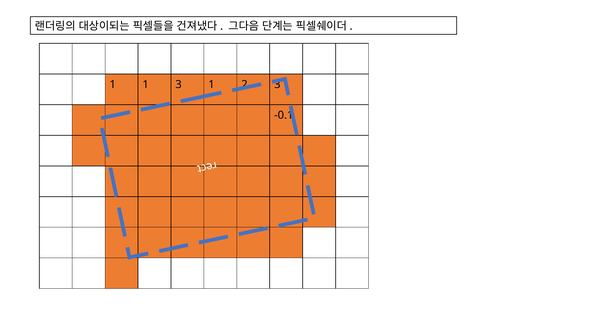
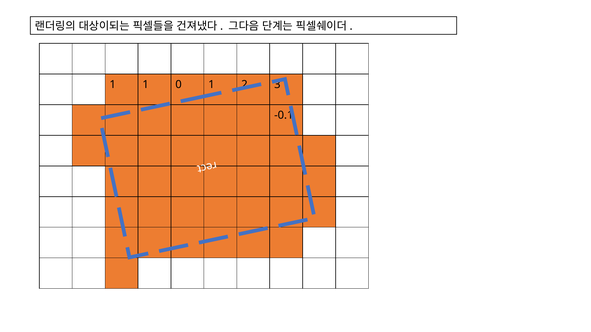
1 3: 3 -> 0 (179, 85)
